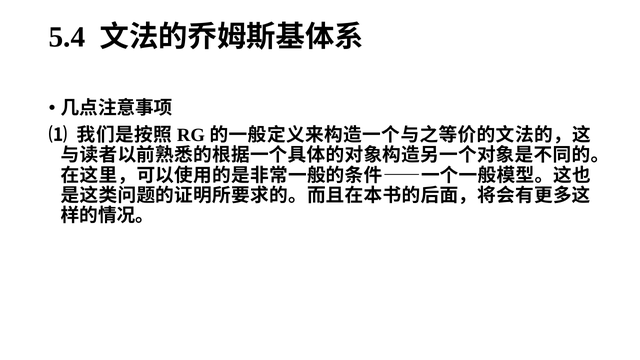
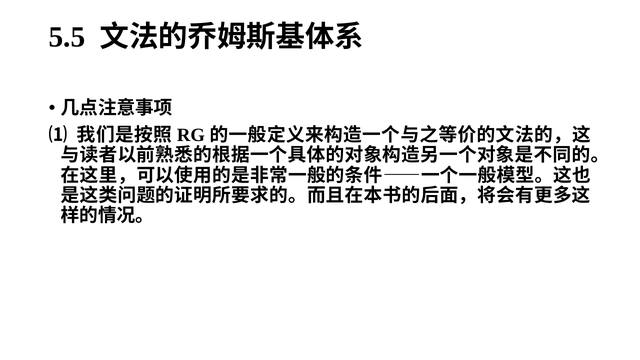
5.4: 5.4 -> 5.5 (67, 37)
